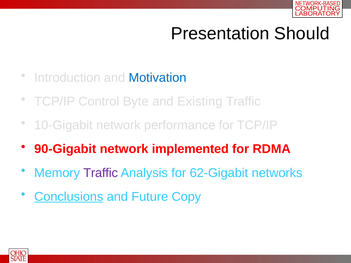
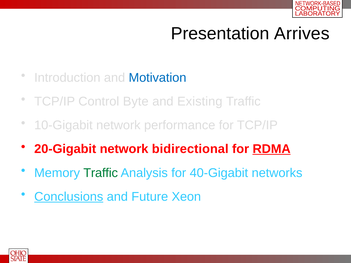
Should: Should -> Arrives (302, 34)
90-Gigabit: 90-Gigabit -> 20-Gigabit (65, 149)
implemented: implemented -> bidirectional (190, 149)
RDMA underline: none -> present (272, 149)
Traffic colour: purple -> green (101, 173)
62-Gigabit: 62-Gigabit -> 40-Gigabit (219, 173)
Copy: Copy -> Xeon (186, 197)
